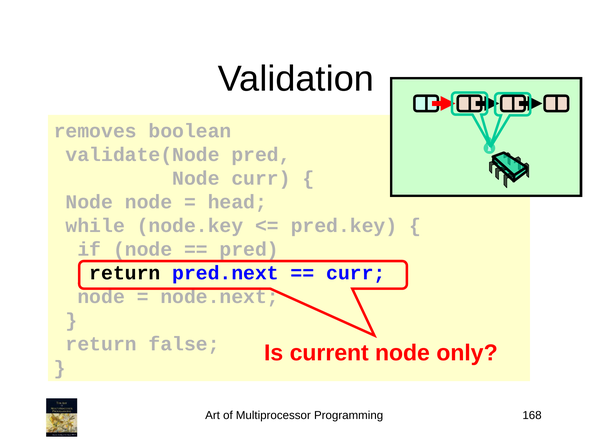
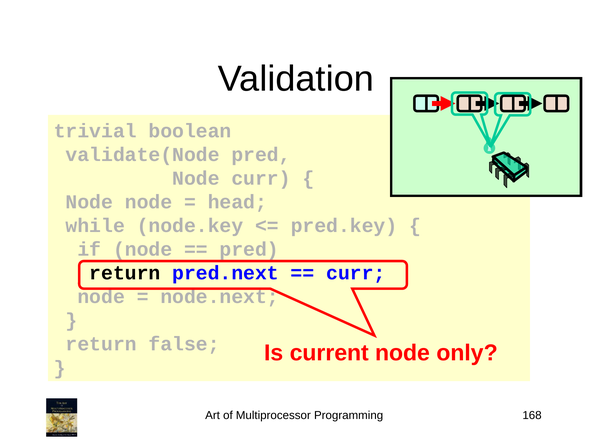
removes: removes -> trivial (95, 131)
